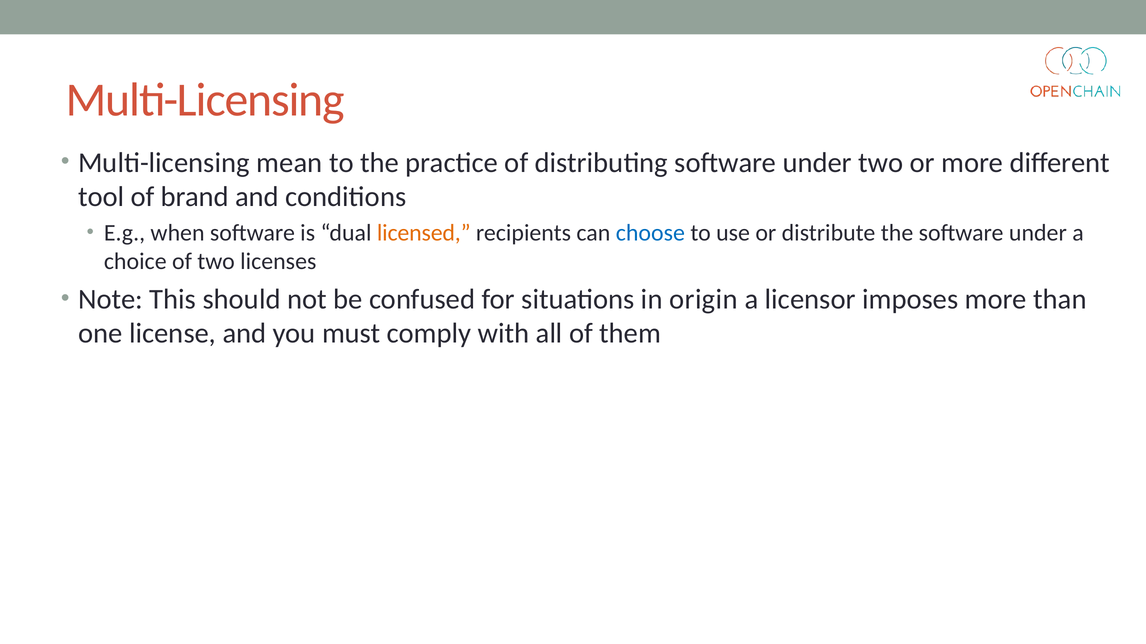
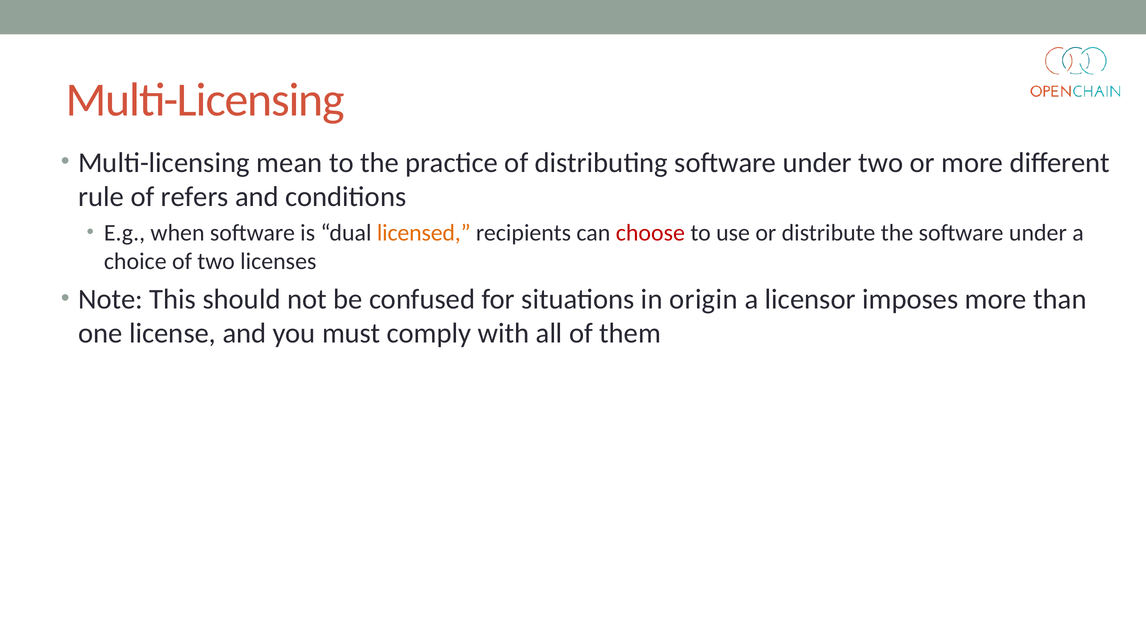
tool: tool -> rule (101, 197)
brand: brand -> refers (195, 197)
choose colour: blue -> red (650, 233)
